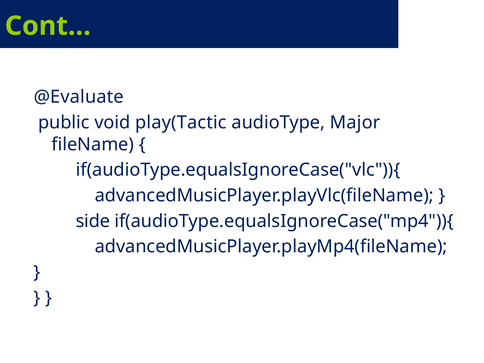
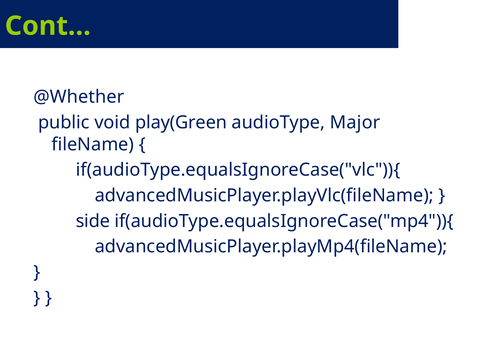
@Evaluate: @Evaluate -> @Whether (79, 97)
play(Tactic: play(Tactic -> play(Green (181, 123)
